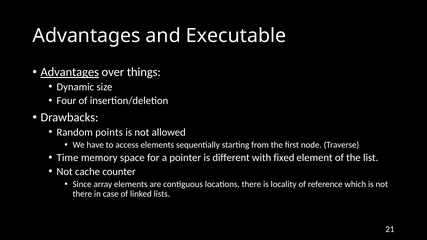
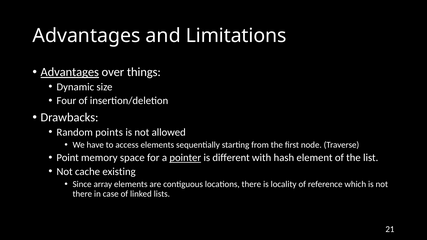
Executable: Executable -> Limitations (236, 36)
Time: Time -> Point (68, 158)
pointer underline: none -> present (185, 158)
fixed: fixed -> hash (284, 158)
counter: counter -> existing (119, 172)
